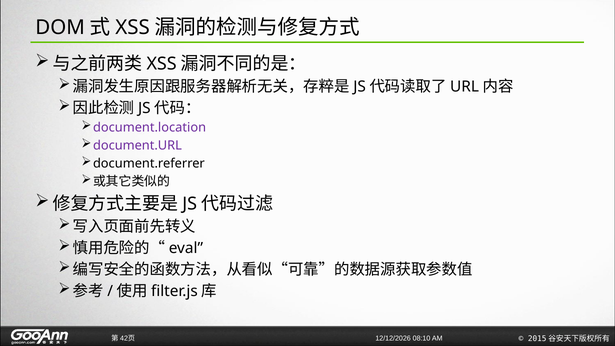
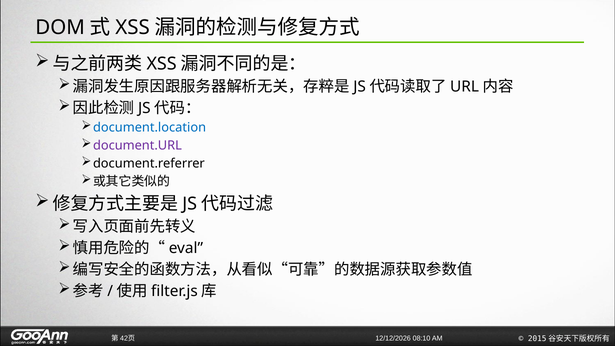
document.location colour: purple -> blue (150, 127)
